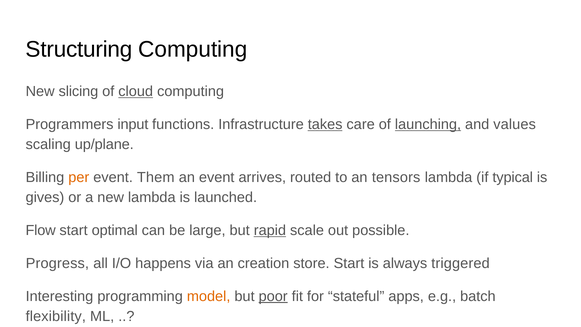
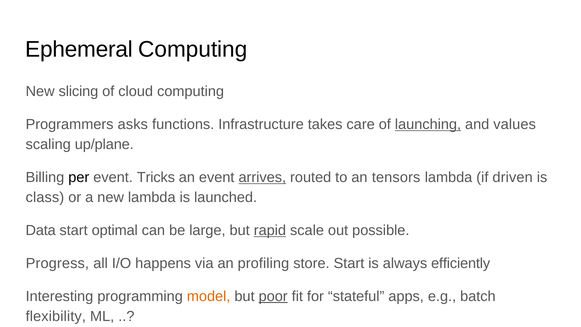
Structuring: Structuring -> Ephemeral (79, 49)
cloud underline: present -> none (136, 91)
input: input -> asks (133, 124)
takes underline: present -> none (325, 124)
per colour: orange -> black (79, 177)
Them: Them -> Tricks (156, 177)
arrives underline: none -> present (262, 177)
typical: typical -> driven (513, 177)
gives: gives -> class (45, 197)
Flow: Flow -> Data (41, 230)
creation: creation -> profiling (263, 263)
triggered: triggered -> efficiently (461, 263)
